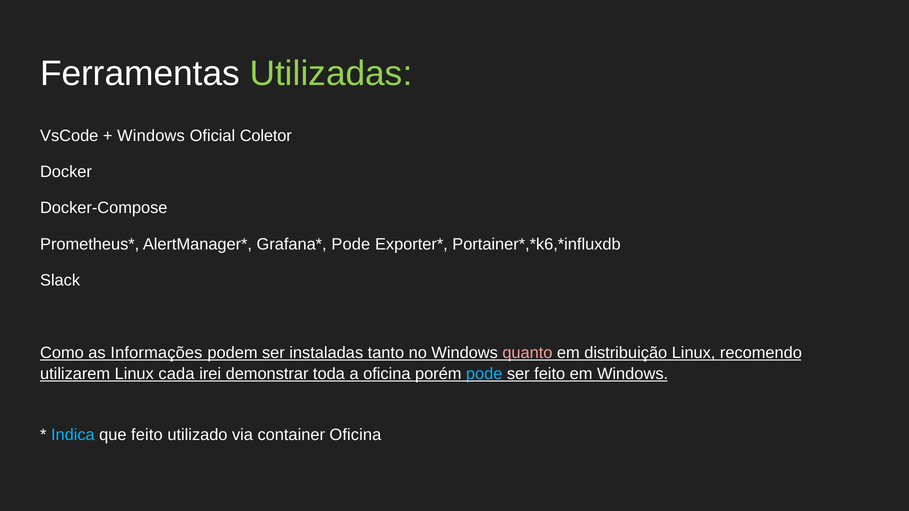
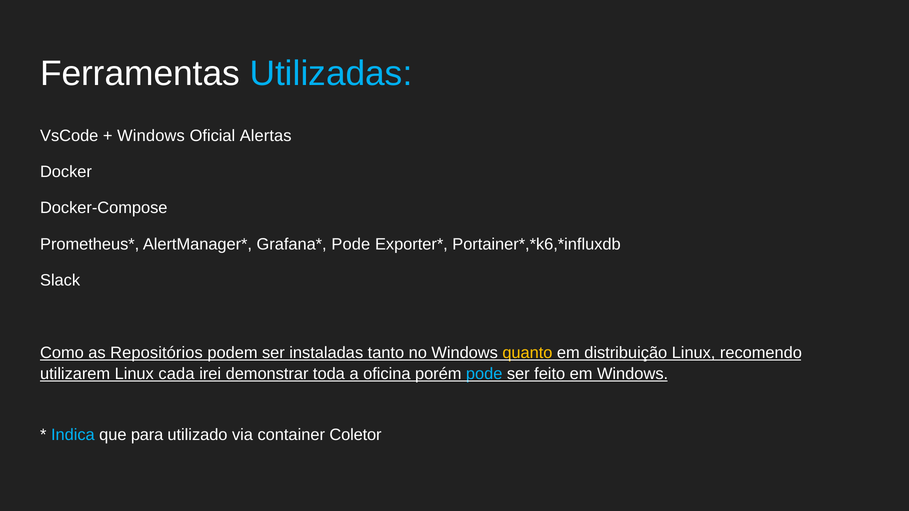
Utilizadas colour: light green -> light blue (331, 74)
Coletor: Coletor -> Alertas (266, 136)
Informações: Informações -> Repositórios (156, 353)
quanto colour: pink -> yellow (527, 353)
que feito: feito -> para (147, 435)
container Oficina: Oficina -> Coletor (356, 435)
